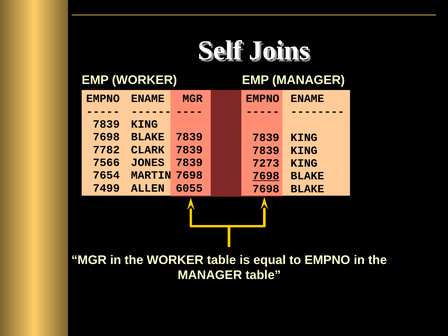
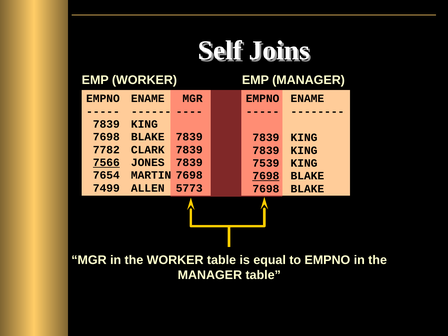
7566 underline: none -> present (106, 162)
7273: 7273 -> 7539 (266, 163)
6055: 6055 -> 5773 (189, 188)
